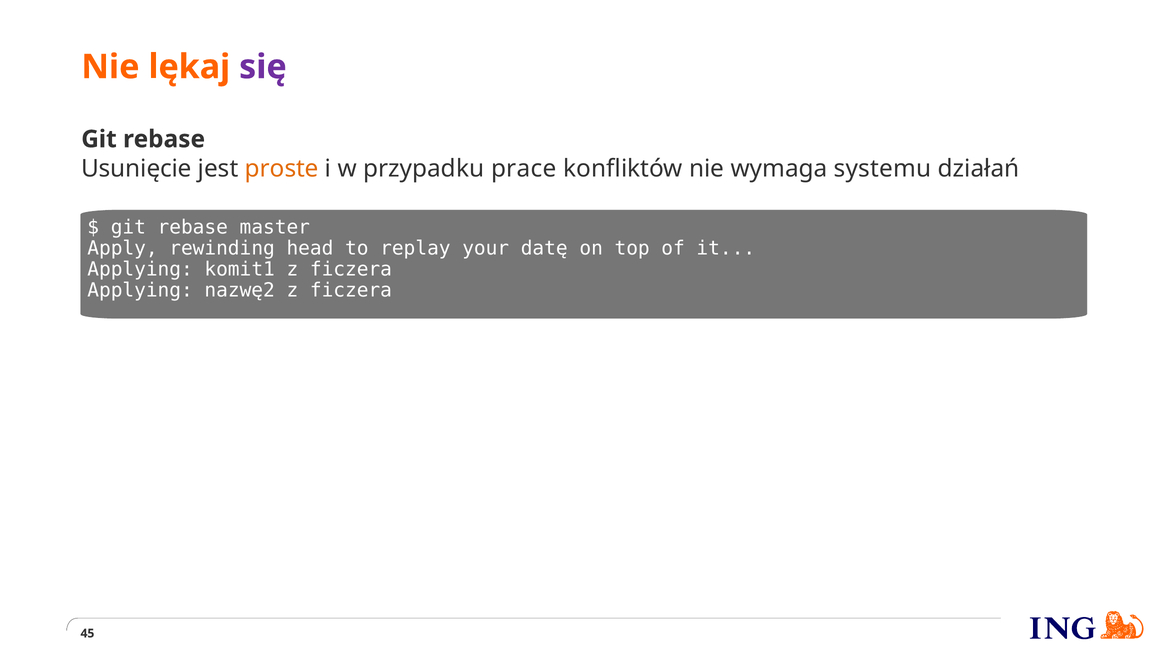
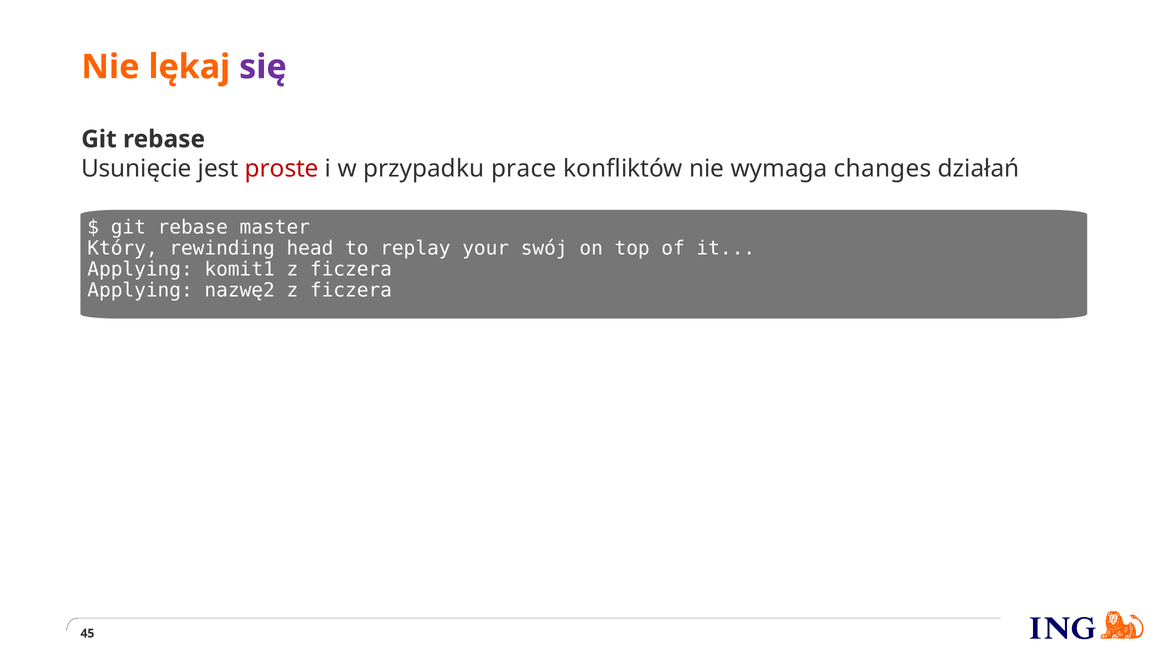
proste colour: orange -> red (282, 168)
systemu: systemu -> changes (883, 168)
Apply: Apply -> Który (123, 248)
datę: datę -> swój (544, 248)
